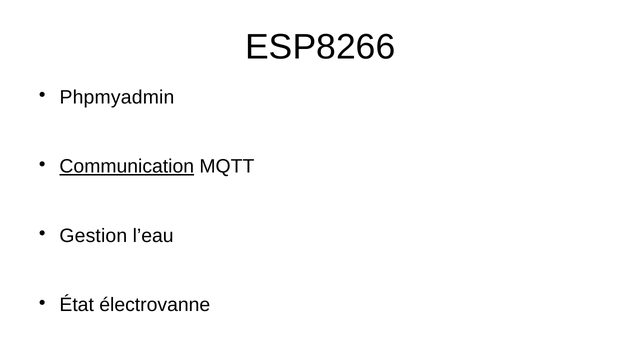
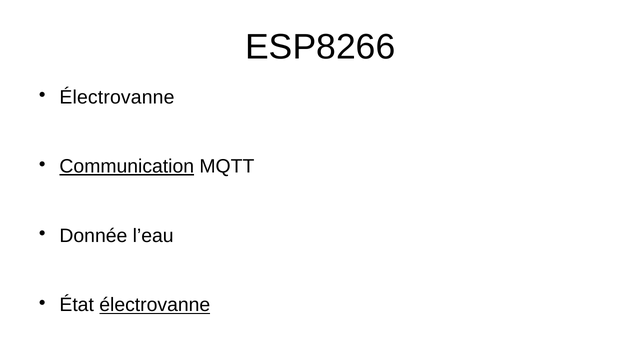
Phpmyadmin: Phpmyadmin -> Électrovanne (117, 97)
Gestion: Gestion -> Donnée (93, 236)
électrovanne underline: none -> present (155, 306)
